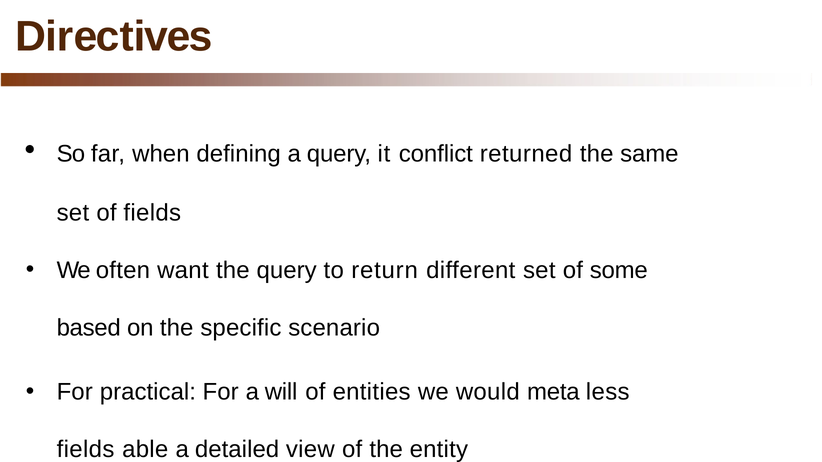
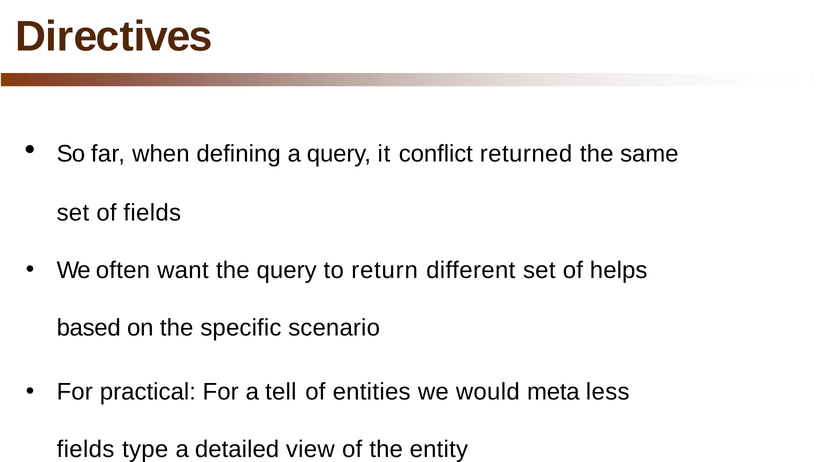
some: some -> helps (619, 270)
will: will -> tell (281, 392)
able: able -> type (145, 450)
